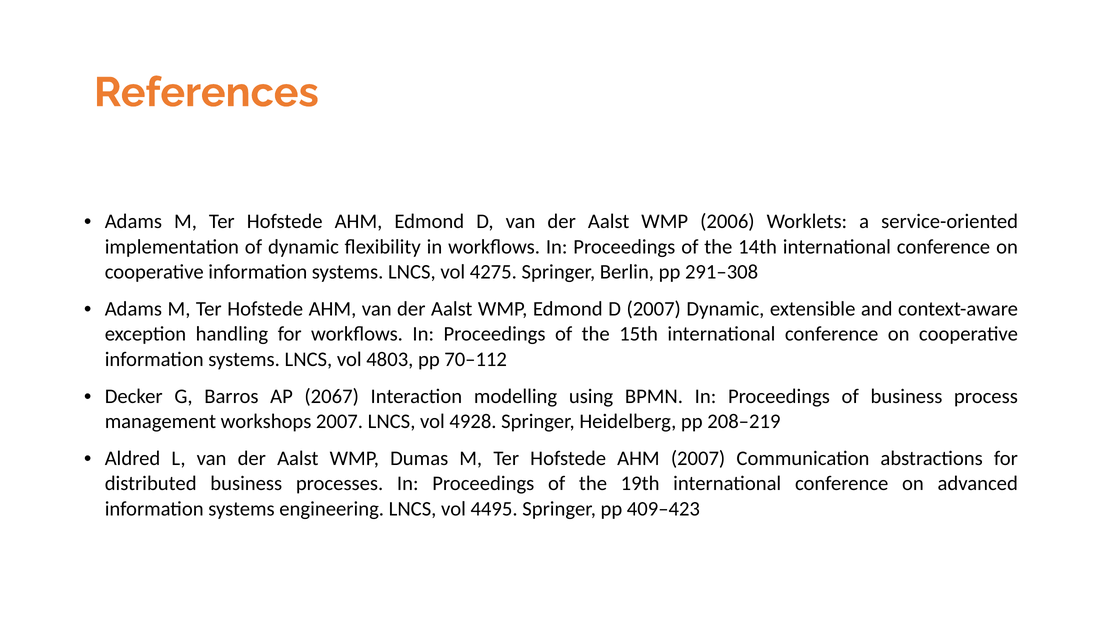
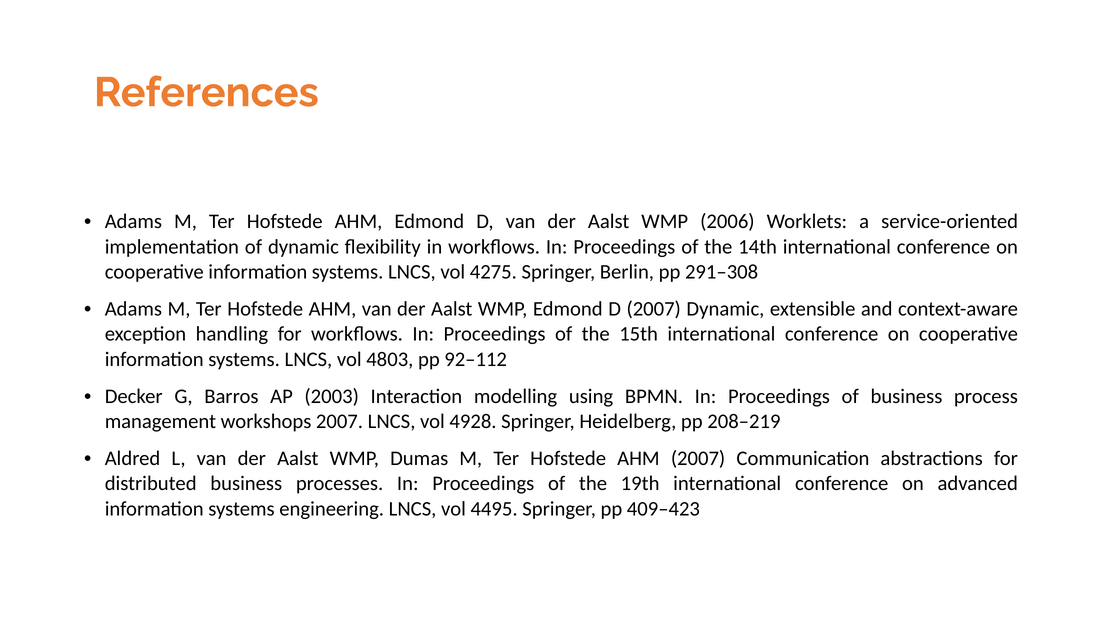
70–112: 70–112 -> 92–112 (476, 359)
2067: 2067 -> 2003 (332, 396)
